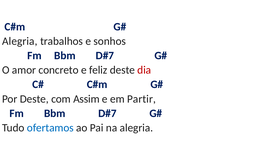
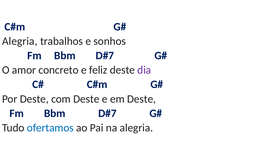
dia colour: red -> purple (144, 70)
com Assim: Assim -> Deste (86, 98)
em Partir: Partir -> Deste (142, 98)
